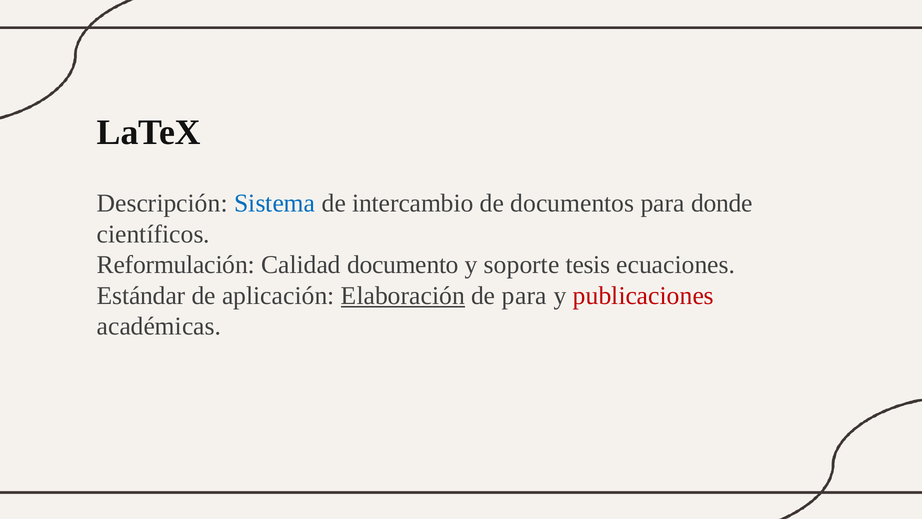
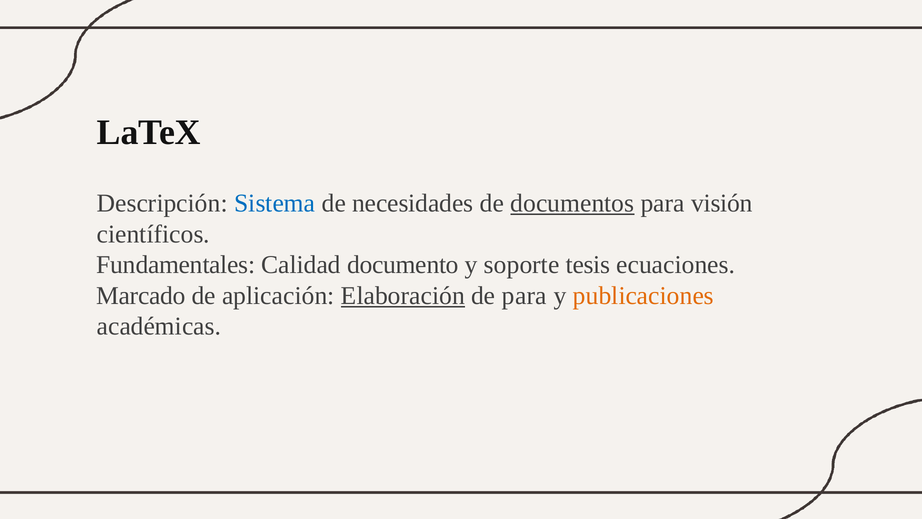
intercambio: intercambio -> necesidades (413, 203)
documentos underline: none -> present (572, 203)
donde: donde -> visión (722, 203)
Reformulación: Reformulación -> Fundamentales (176, 265)
Estándar: Estándar -> Marcado (141, 295)
publicaciones colour: red -> orange (643, 295)
